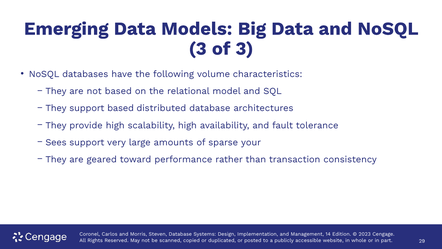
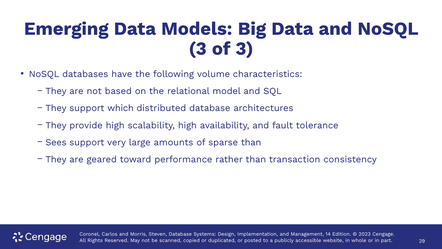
support based: based -> which (121, 108)
sparse your: your -> than (251, 142)
